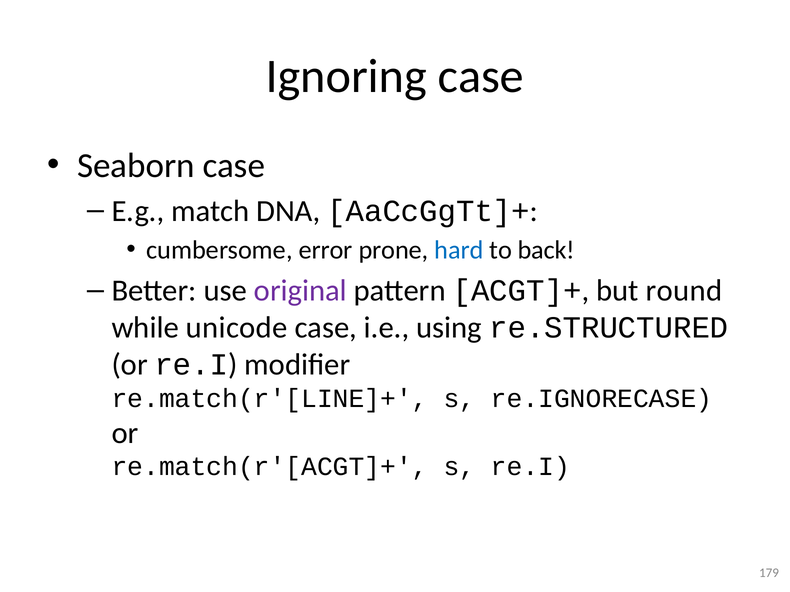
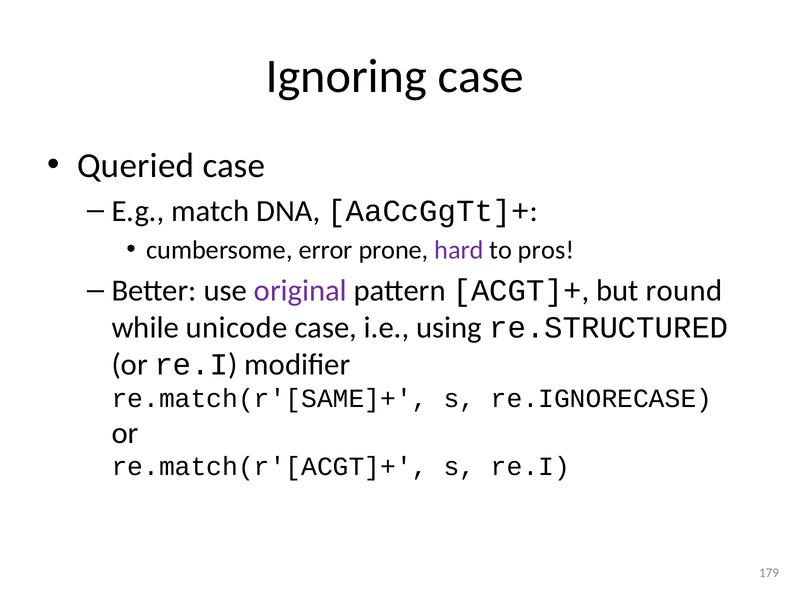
Seaborn: Seaborn -> Queried (136, 166)
hard colour: blue -> purple (459, 250)
back: back -> pros (546, 250)
re.match(r'[LINE]+: re.match(r'[LINE]+ -> re.match(r'[SAME]+ (270, 399)
